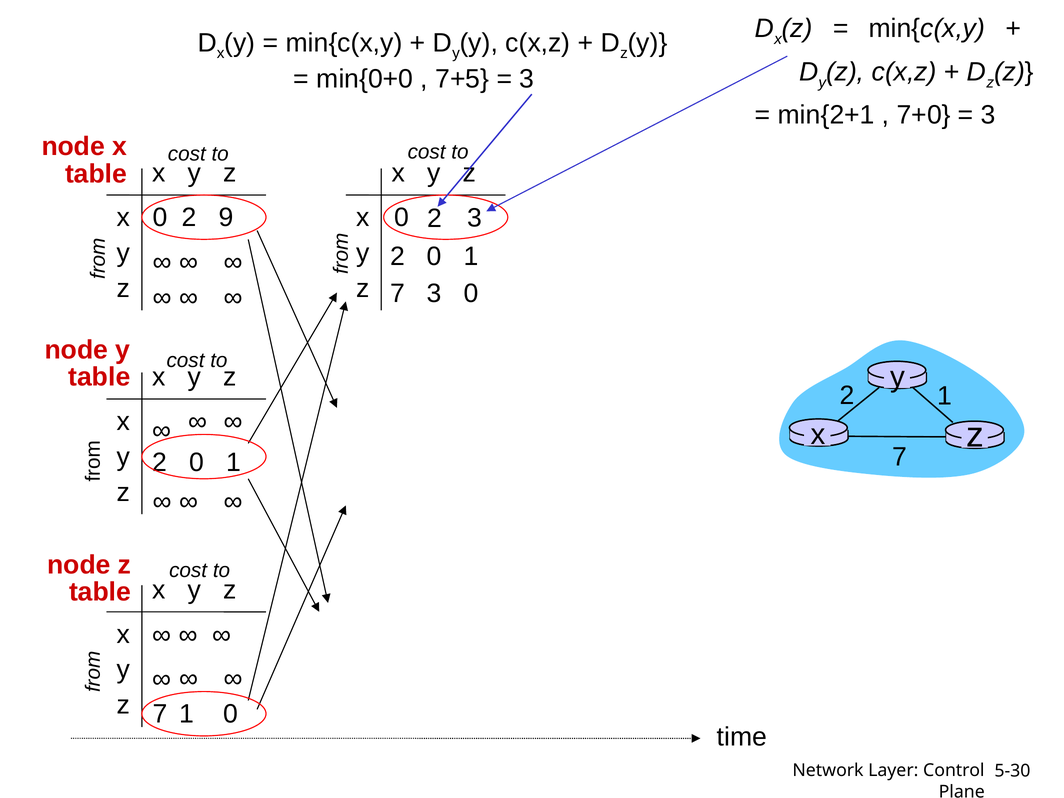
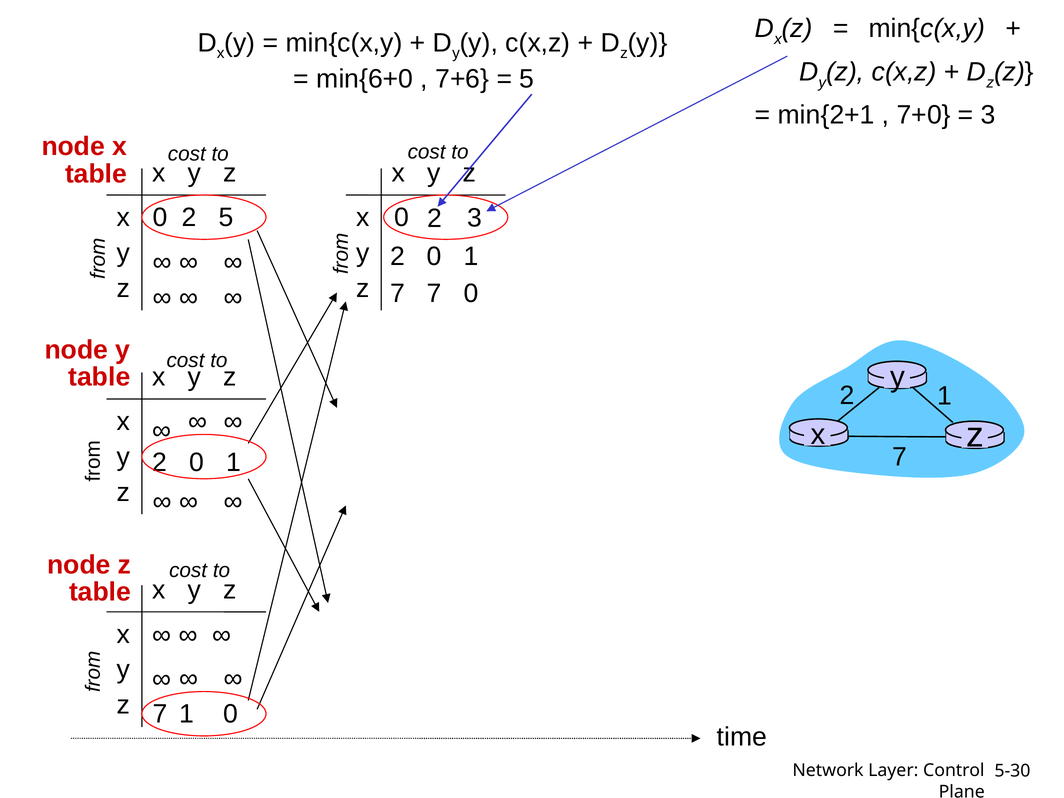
min{0+0: min{0+0 -> min{6+0 (365, 79)
7+5: 7+5 -> 7+6 (462, 79)
3: 3 -> 5 (527, 79)
2 9: 9 -> 5 (226, 218)
7 3: 3 -> 7 (434, 293)
